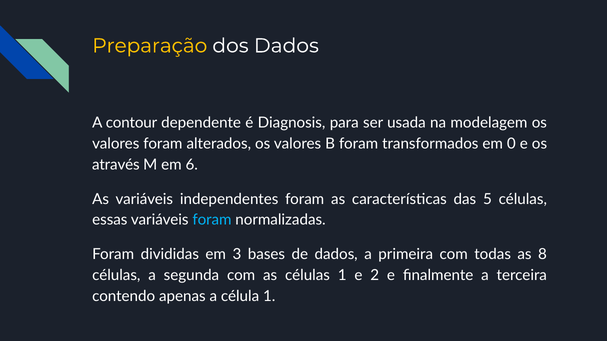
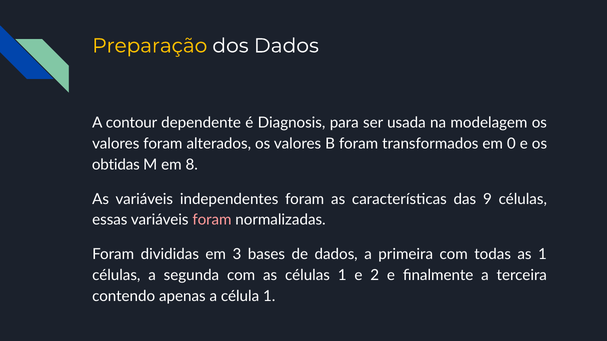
através: através -> obtidas (116, 165)
6: 6 -> 8 (192, 165)
5: 5 -> 9 (487, 199)
foram colour: light blue -> pink (212, 220)
as 8: 8 -> 1 (542, 255)
